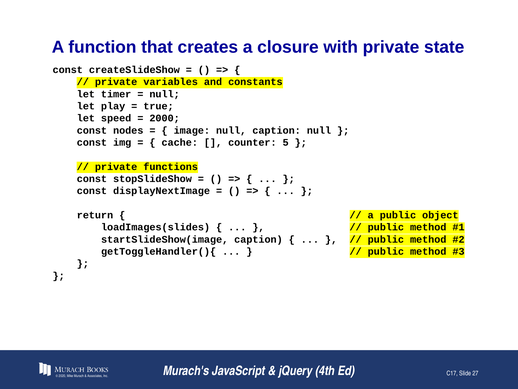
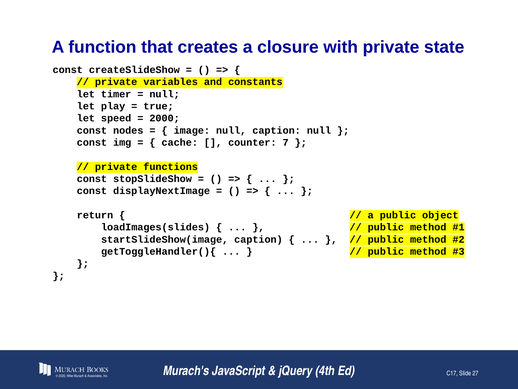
5: 5 -> 7 (286, 142)
